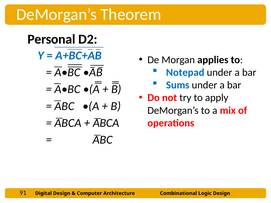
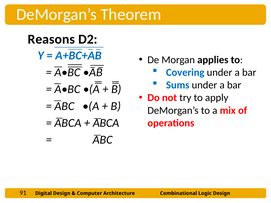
Personal: Personal -> Reasons (51, 39)
Notepad: Notepad -> Covering (185, 73)
